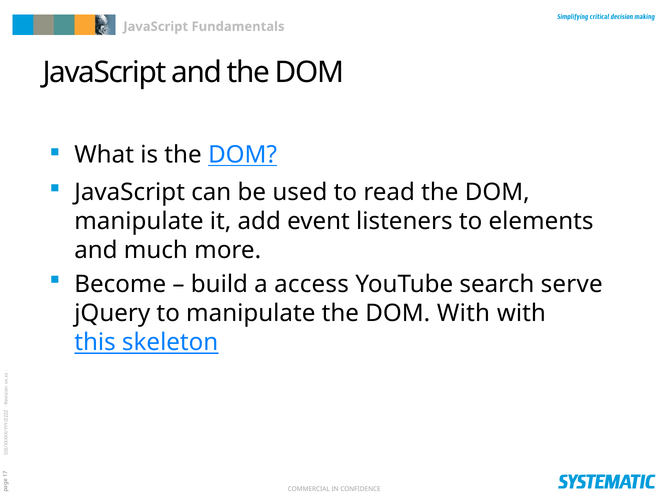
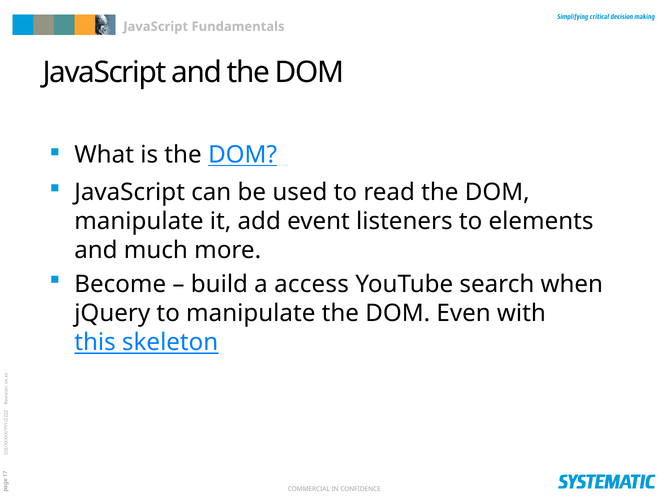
serve: serve -> when (572, 284)
DOM With: With -> Even (464, 313)
